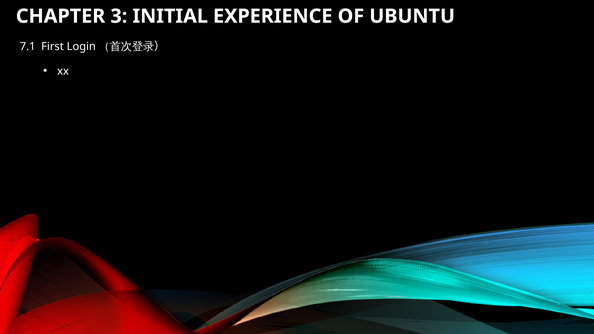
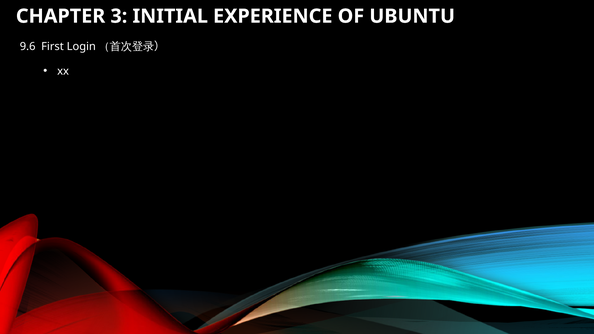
7.1: 7.1 -> 9.6 (28, 46)
